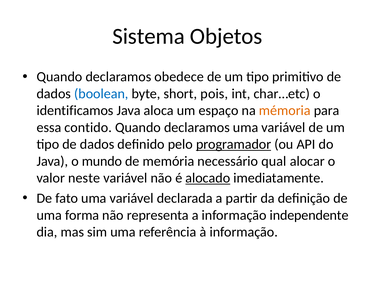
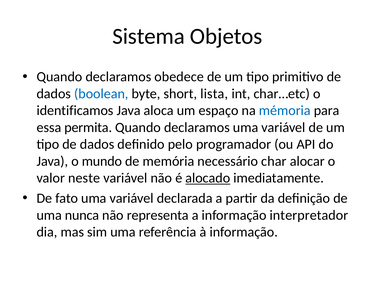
pois: pois -> lista (214, 94)
mémoria colour: orange -> blue (285, 111)
contido: contido -> permita (88, 128)
programador underline: present -> none (234, 144)
qual: qual -> char (274, 161)
forma: forma -> nunca (82, 215)
independente: independente -> interpretador (309, 215)
